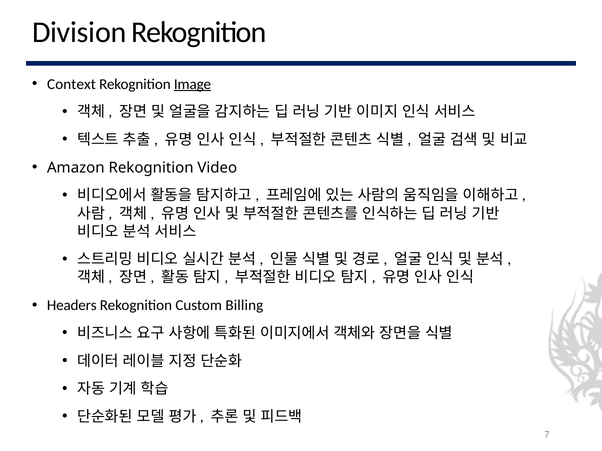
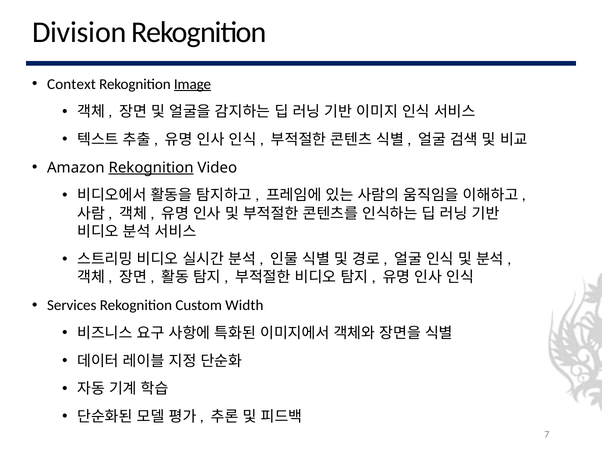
Rekognition underline: none -> present (151, 168)
Headers: Headers -> Services (72, 306)
Billing: Billing -> Width (244, 306)
